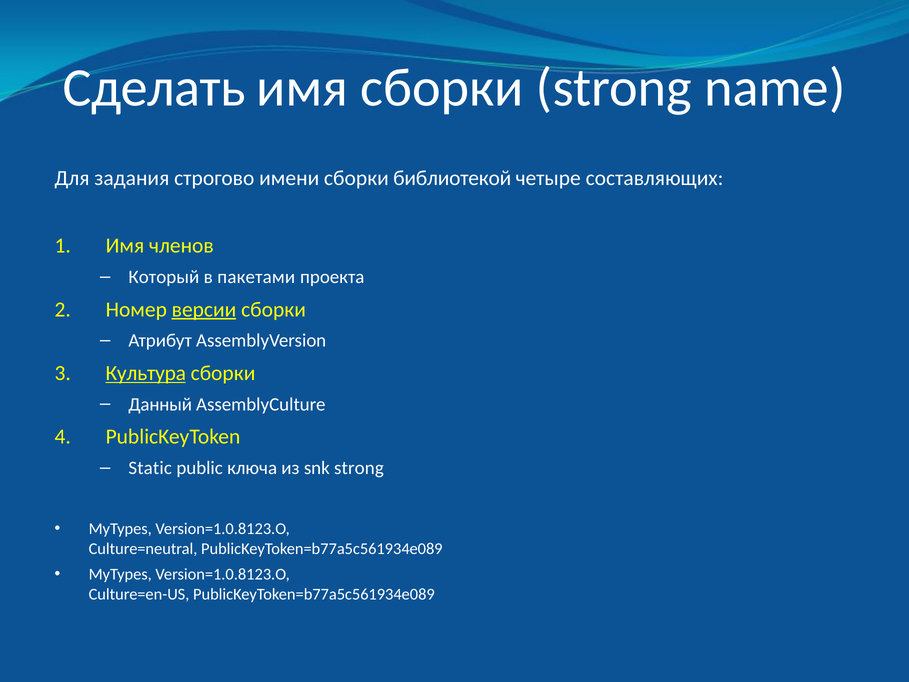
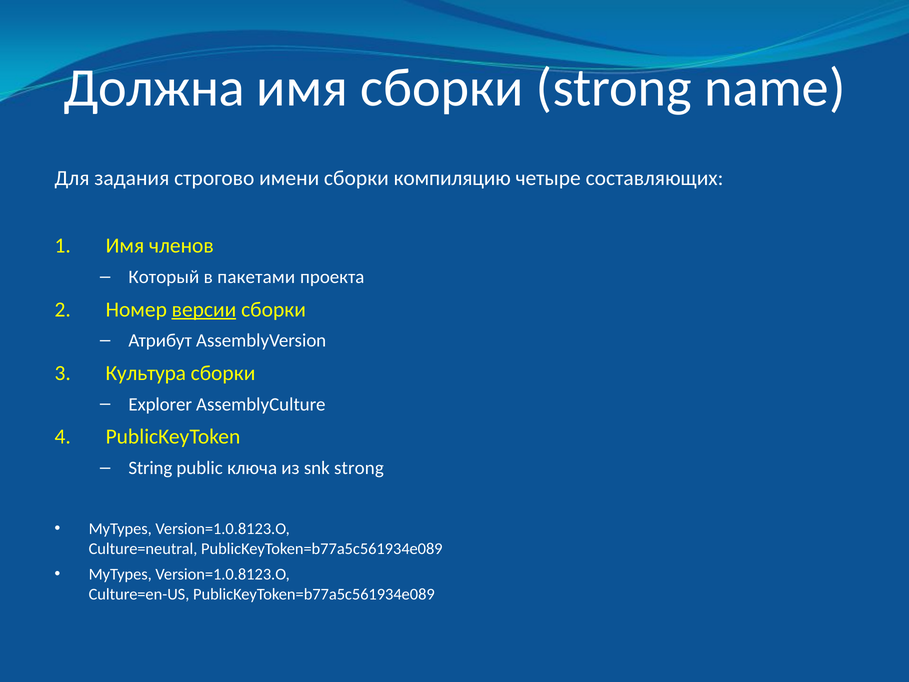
Сделать: Сделать -> Должна (154, 88)
библиотекой: библиотекой -> компиляцию (452, 178)
Культура underline: present -> none (146, 373)
Данный: Данный -> Explorer (160, 404)
Static: Static -> String (150, 468)
